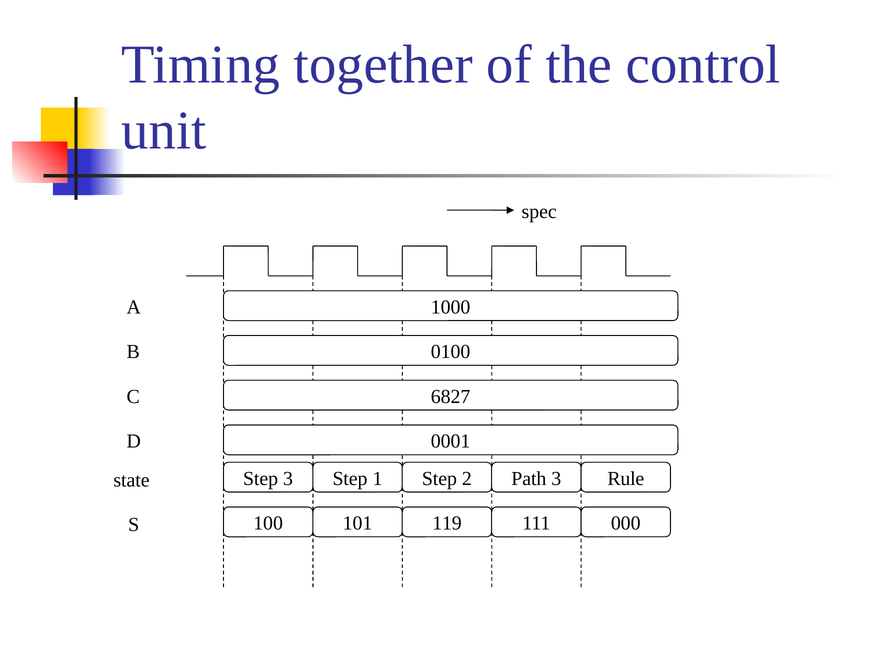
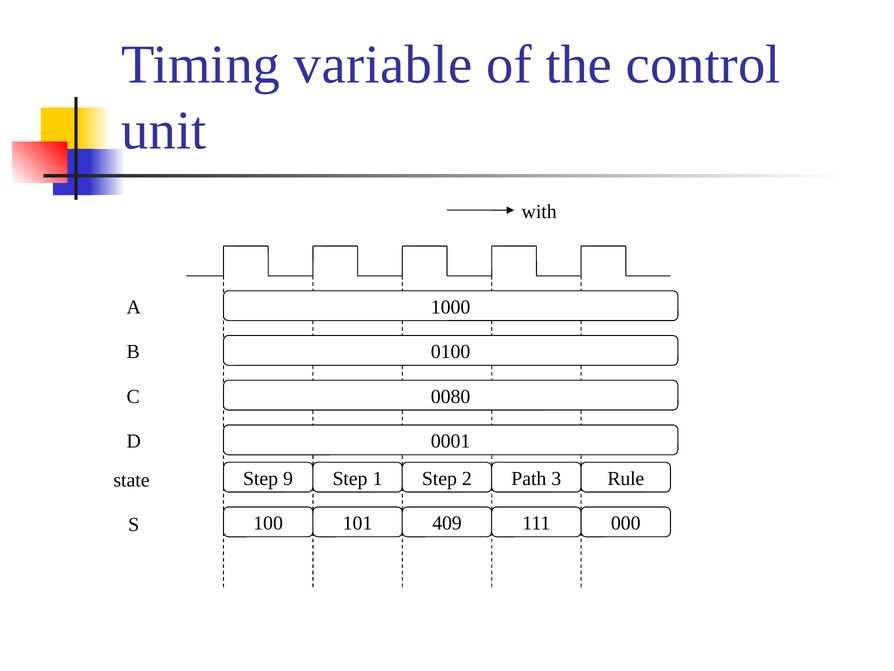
together: together -> variable (383, 65)
spec: spec -> with (539, 211)
6827: 6827 -> 0080 (451, 396)
Step 3: 3 -> 9 (288, 478)
119: 119 -> 409 (447, 523)
